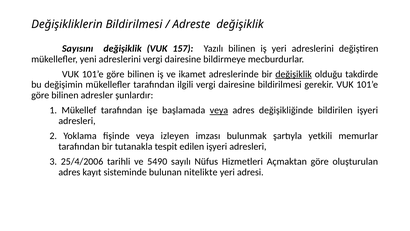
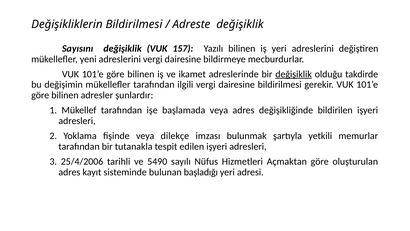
veya underline: present -> none (219, 110)
izleyen: izleyen -> dilekçe (175, 136)
nitelikte: nitelikte -> başladığı (201, 172)
